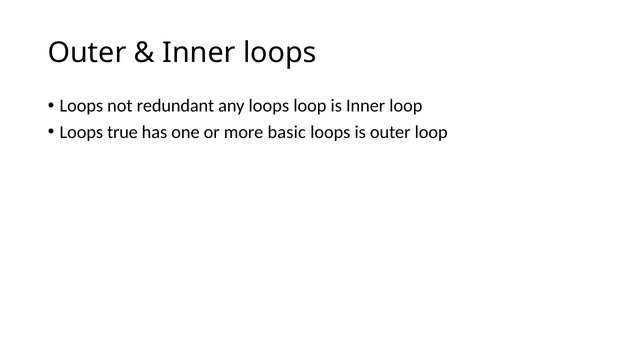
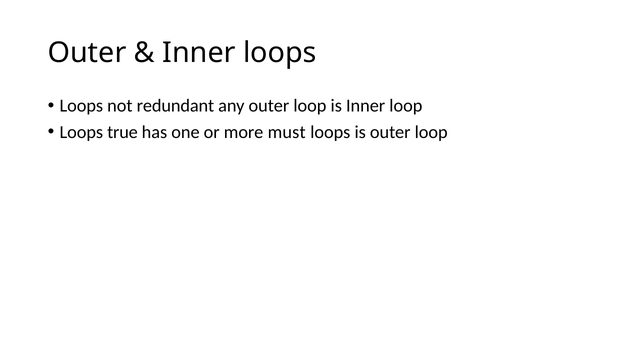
any loops: loops -> outer (269, 106)
basic: basic -> must (287, 132)
